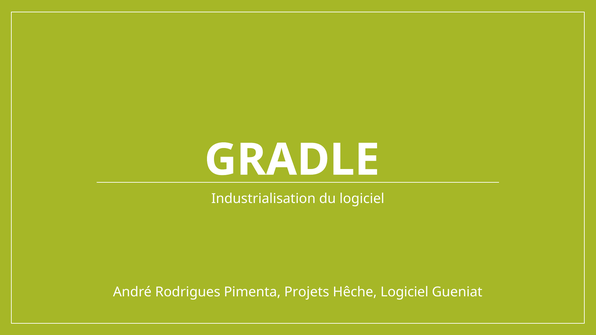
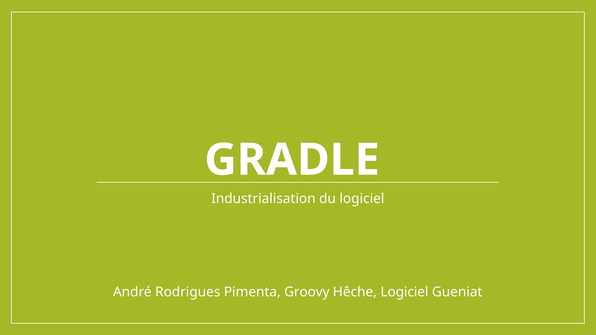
Projets: Projets -> Groovy (307, 292)
